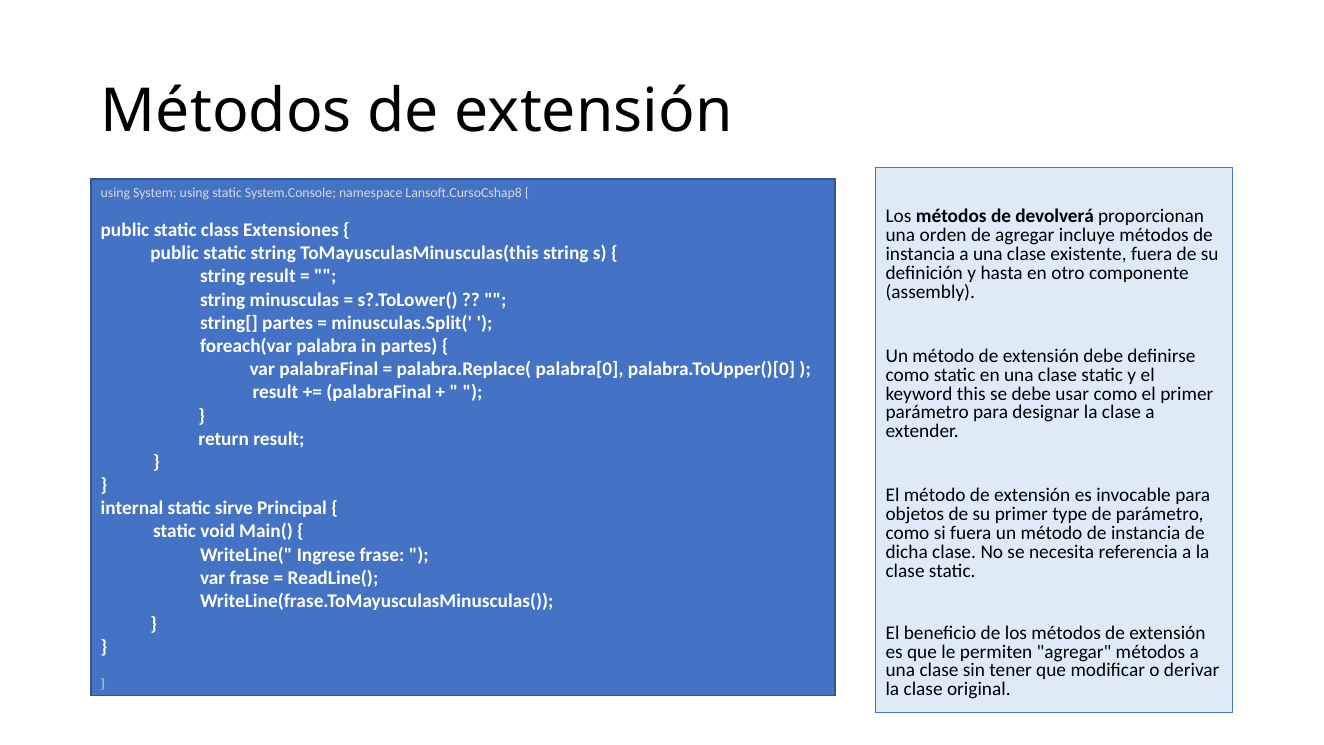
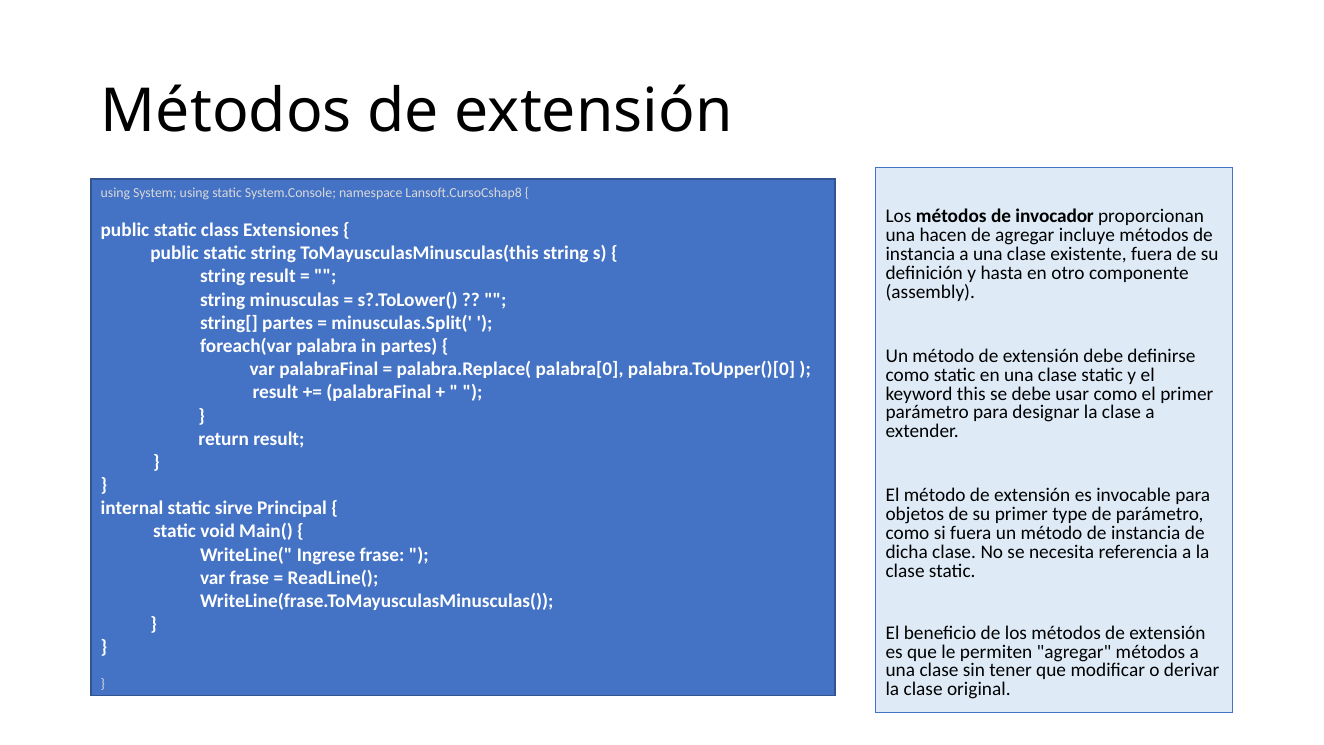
devolverá: devolverá -> invocador (1055, 217)
orden: orden -> hacen (943, 235)
